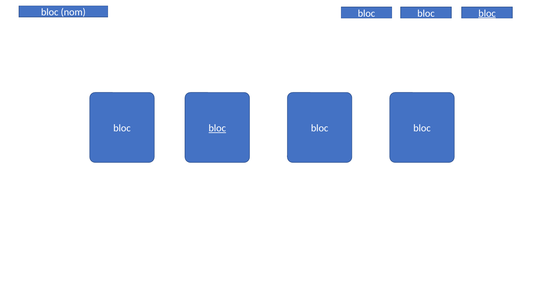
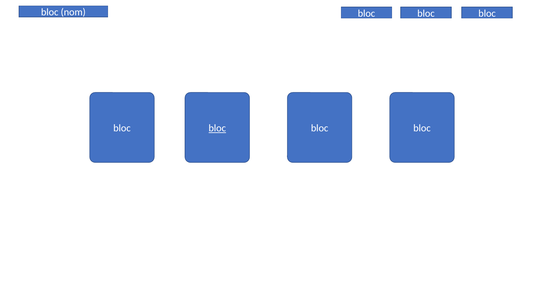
bloc underline: present -> none (487, 13)
